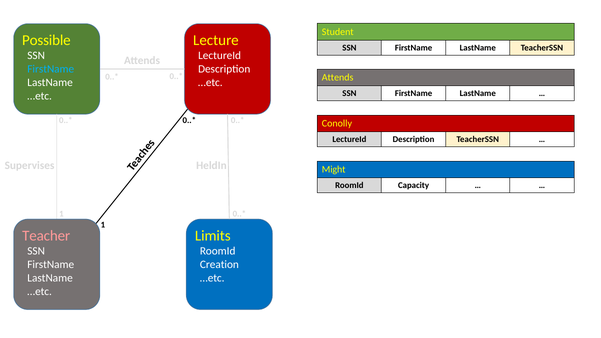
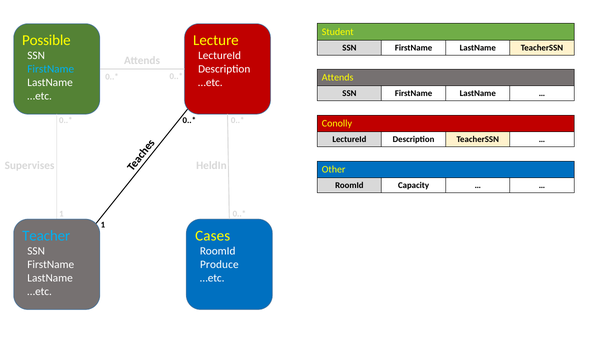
Might: Might -> Other (334, 170)
Teacher colour: pink -> light blue (46, 236)
Limits: Limits -> Cases (213, 236)
Creation: Creation -> Produce (219, 265)
